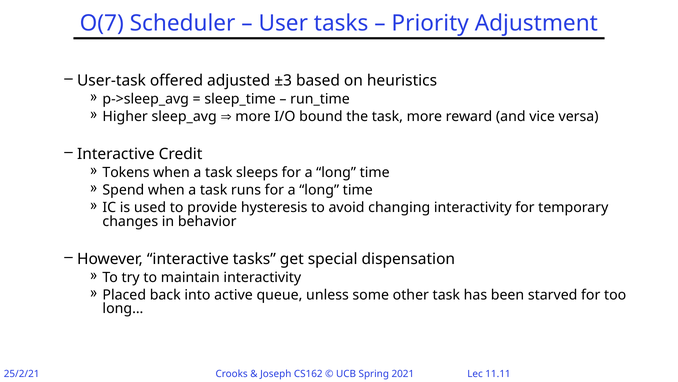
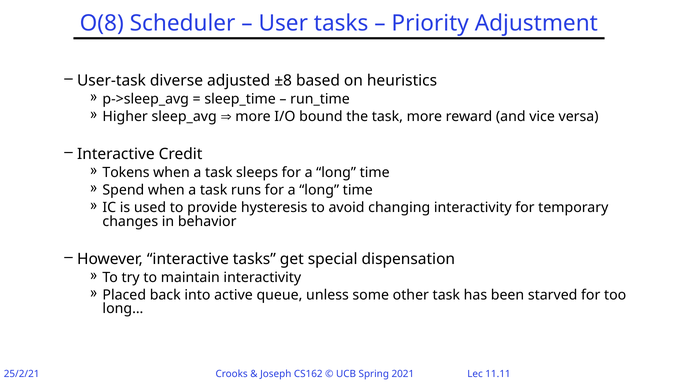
O(7: O(7 -> O(8 (102, 23)
offered: offered -> diverse (176, 81)
±3: ±3 -> ±8 (283, 81)
